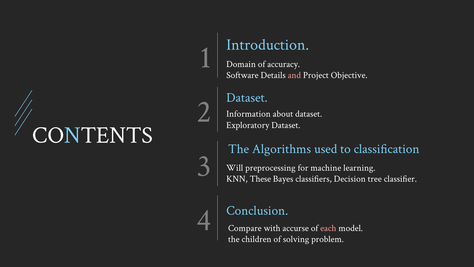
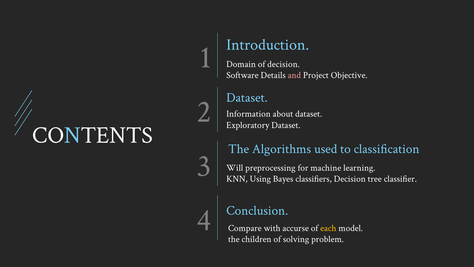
of accuracy: accuracy -> decision (284, 64)
These: These -> Using (260, 179)
each colour: pink -> yellow (328, 228)
